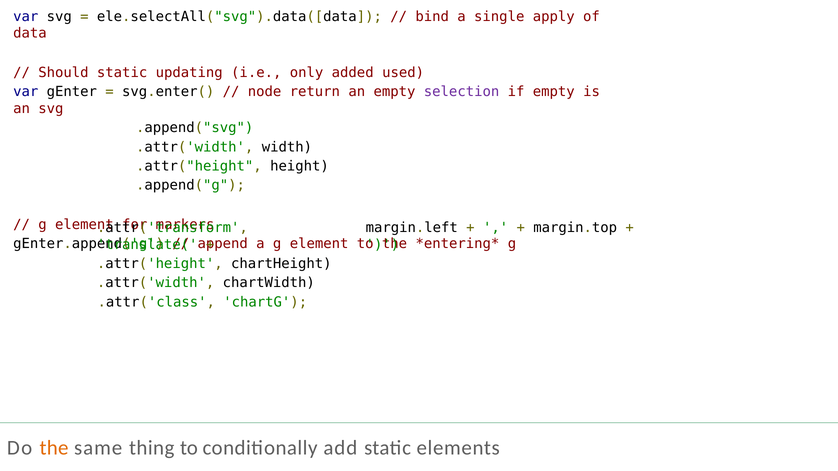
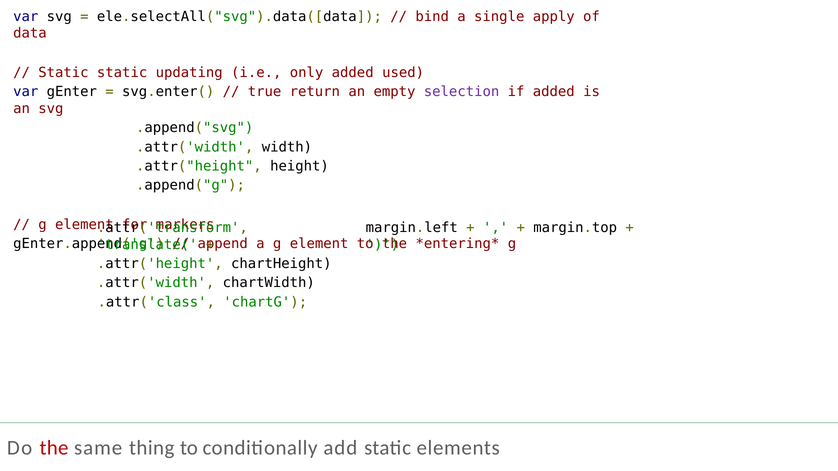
Should: Should -> Static (63, 73)
node: node -> true (265, 92)
if empty: empty -> added (554, 92)
the colour: orange -> red (54, 448)
